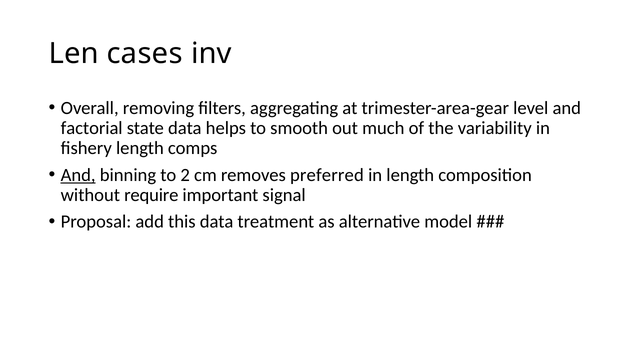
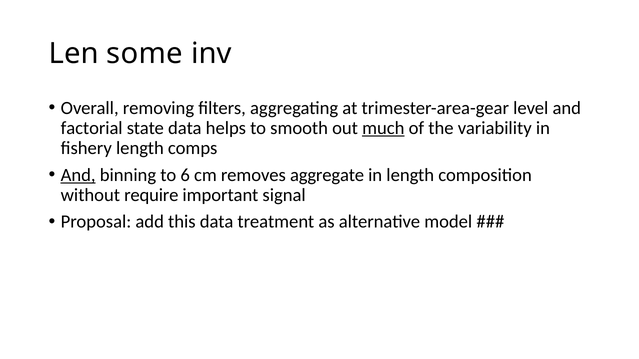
cases: cases -> some (145, 54)
much underline: none -> present (383, 128)
2: 2 -> 6 (185, 175)
preferred: preferred -> aggregate (327, 175)
